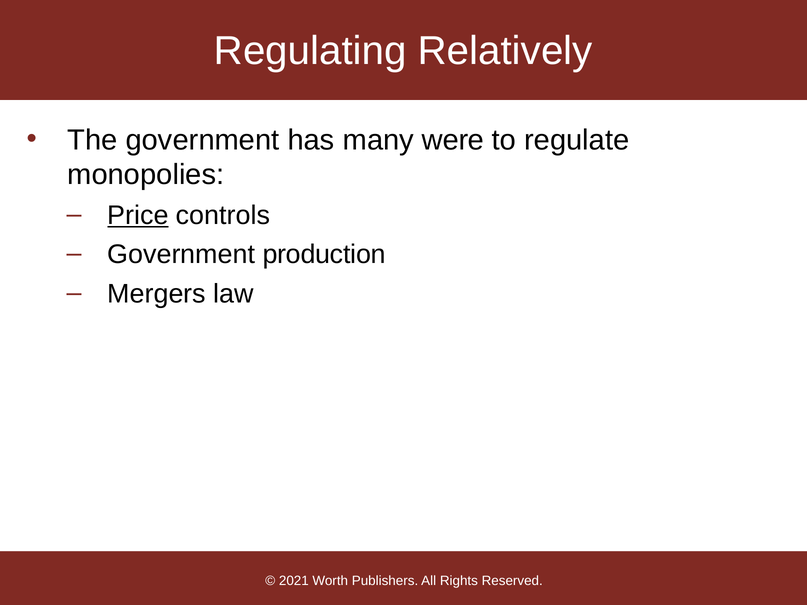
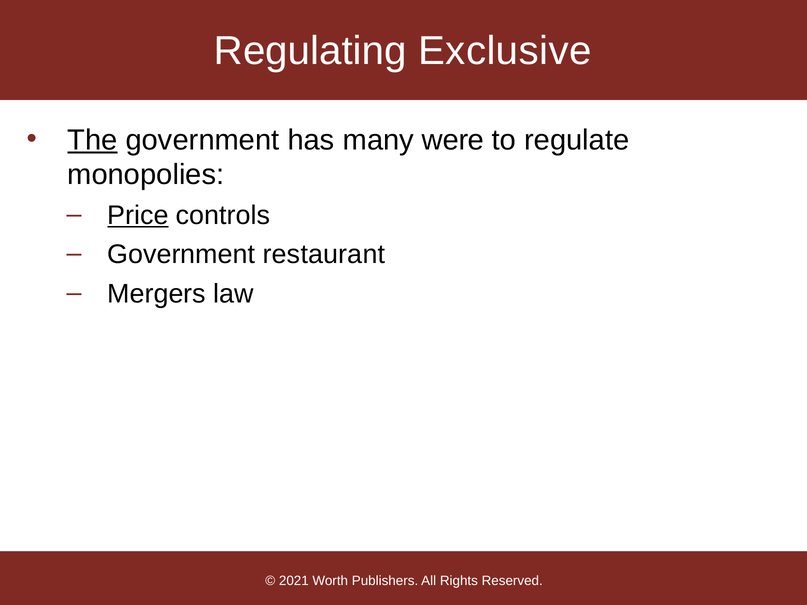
Relatively: Relatively -> Exclusive (505, 51)
The underline: none -> present (92, 140)
production: production -> restaurant (324, 255)
